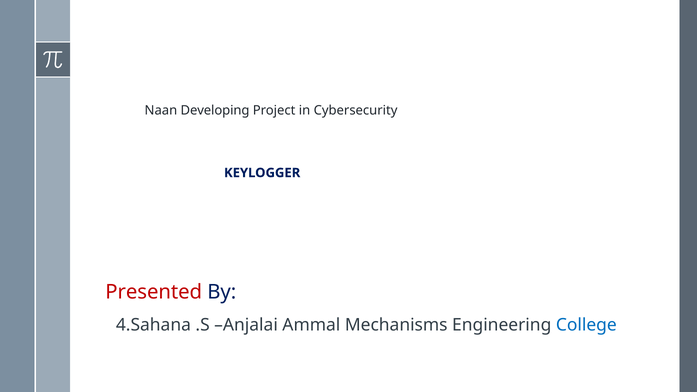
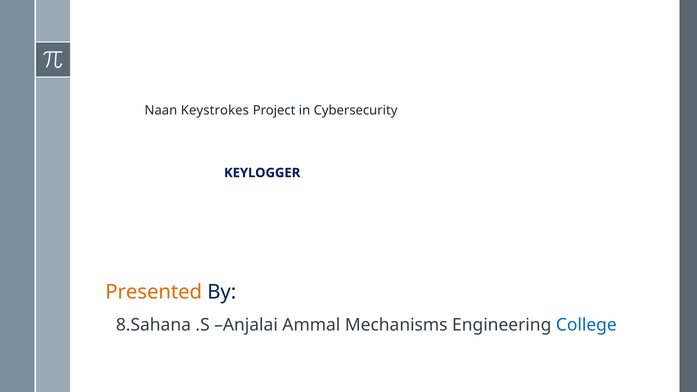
Developing: Developing -> Keystrokes (215, 110)
Presented colour: red -> orange (154, 292)
4.Sahana: 4.Sahana -> 8.Sahana (153, 325)
